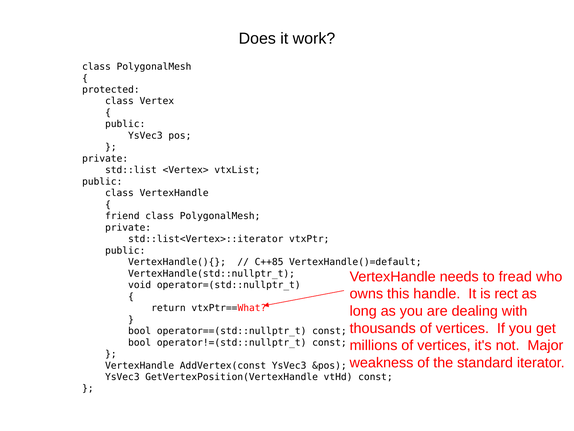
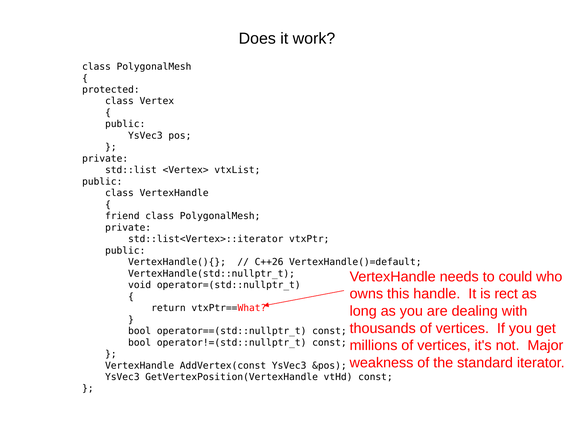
C++85: C++85 -> C++26 (269, 262)
fread: fread -> could (515, 276)
